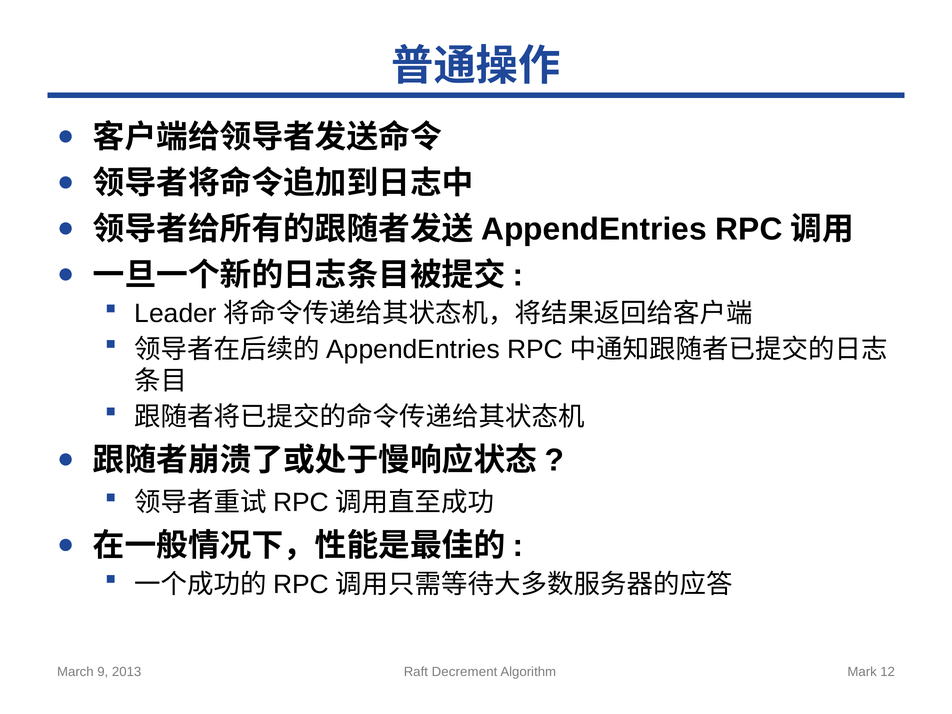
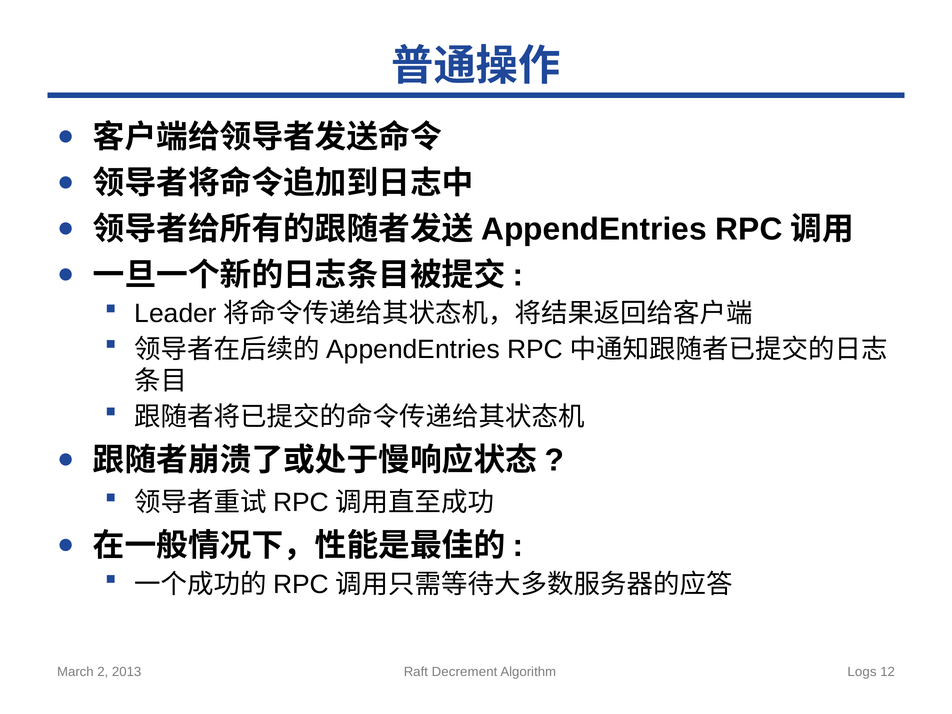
9: 9 -> 2 (103, 672)
Mark: Mark -> Logs (862, 672)
